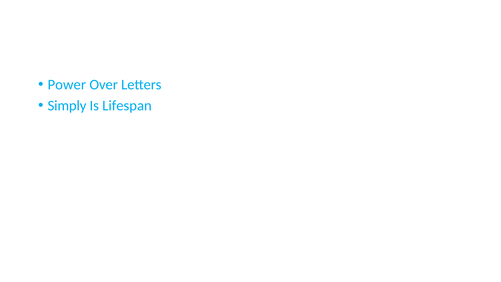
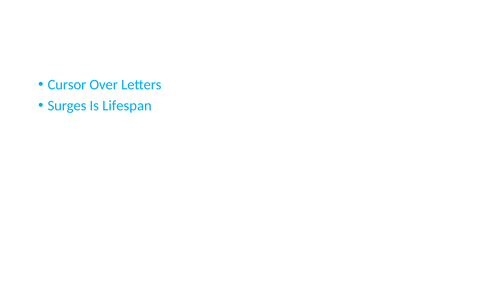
Power: Power -> Cursor (67, 85)
Simply: Simply -> Surges (67, 106)
